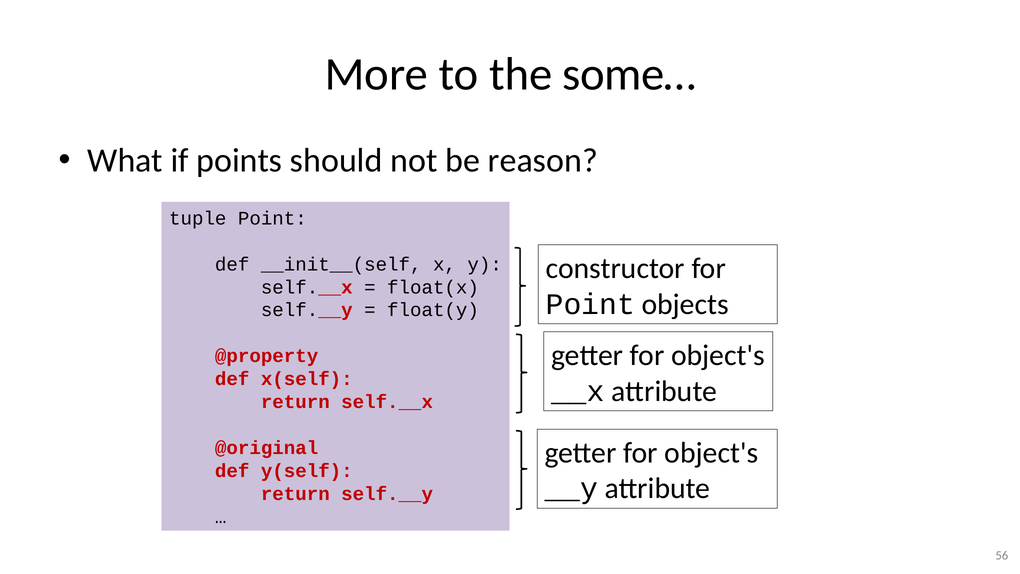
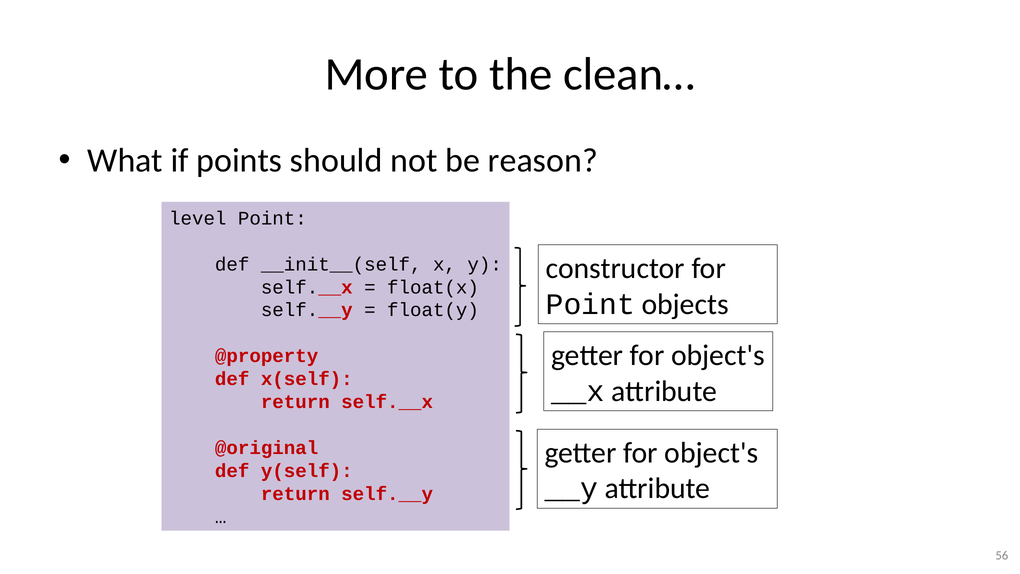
some…: some… -> clean… (629, 74)
tuple: tuple -> level (198, 218)
